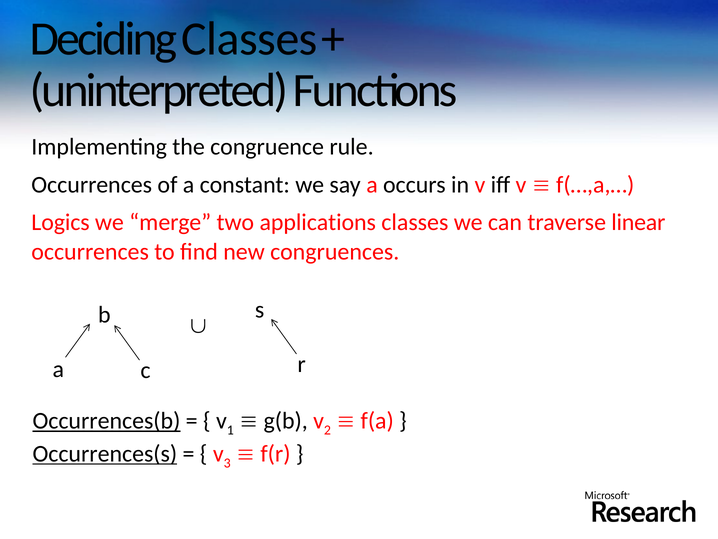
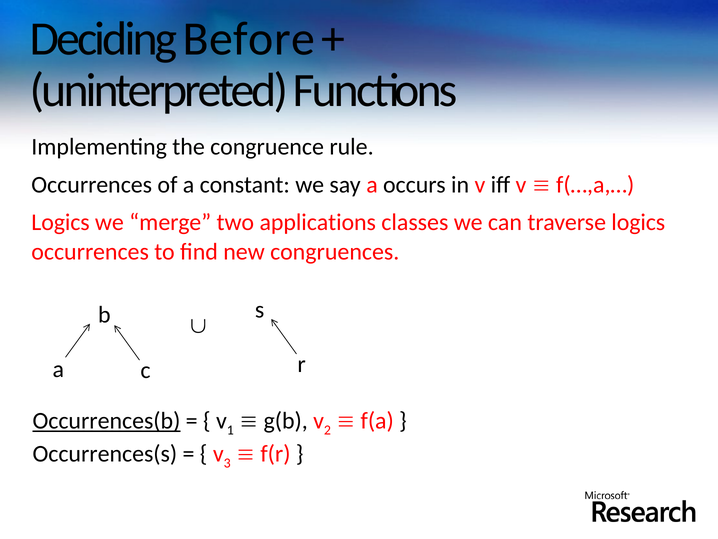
Deciding Classes: Classes -> Before (249, 39)
traverse linear: linear -> logics (638, 222)
Occurrences(s underline: present -> none (105, 453)
